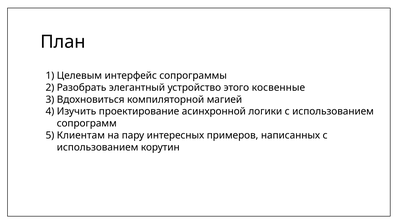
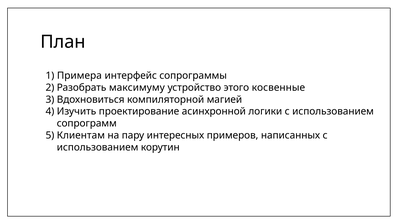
Целевым: Целевым -> Примера (79, 76)
элегантный: элегантный -> максимуму (137, 88)
